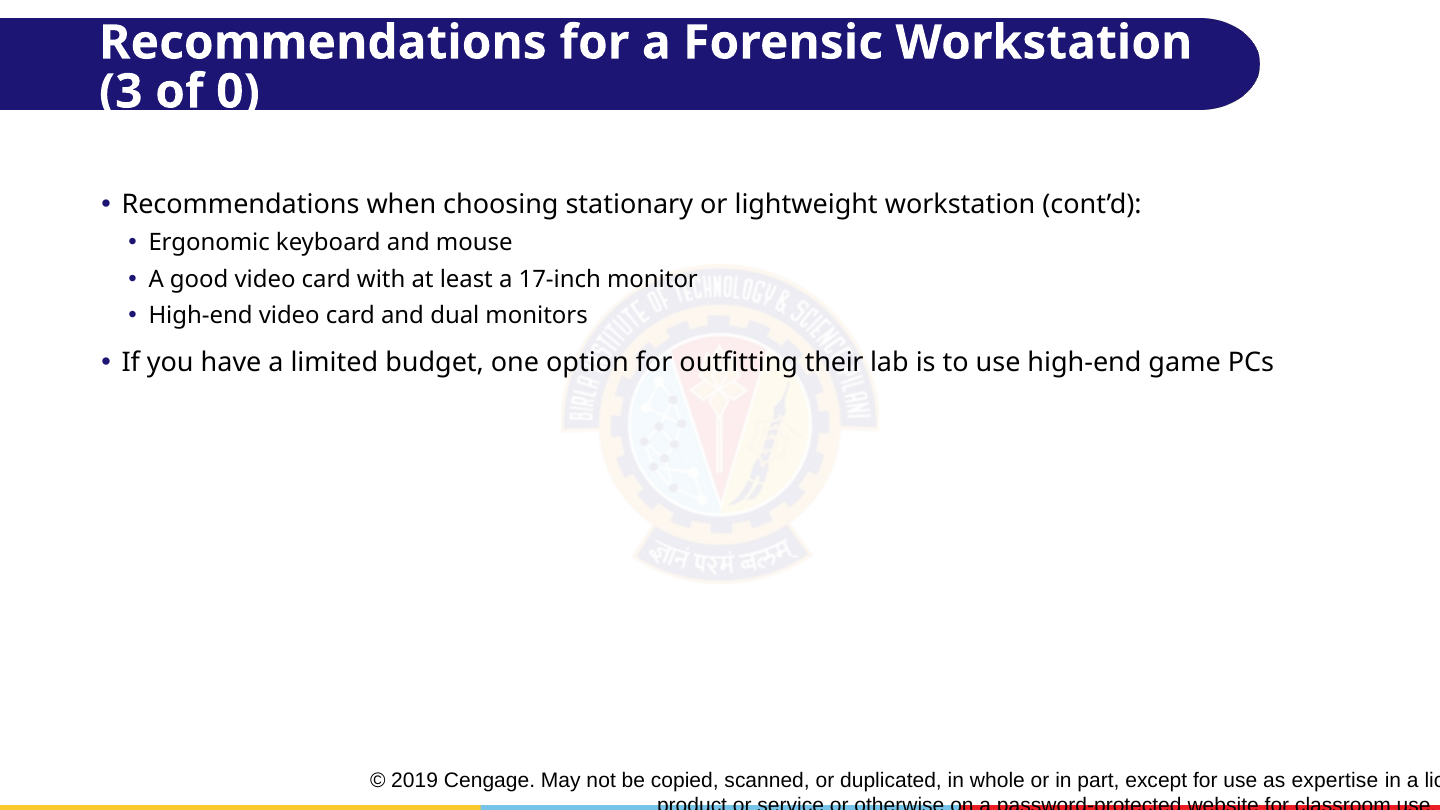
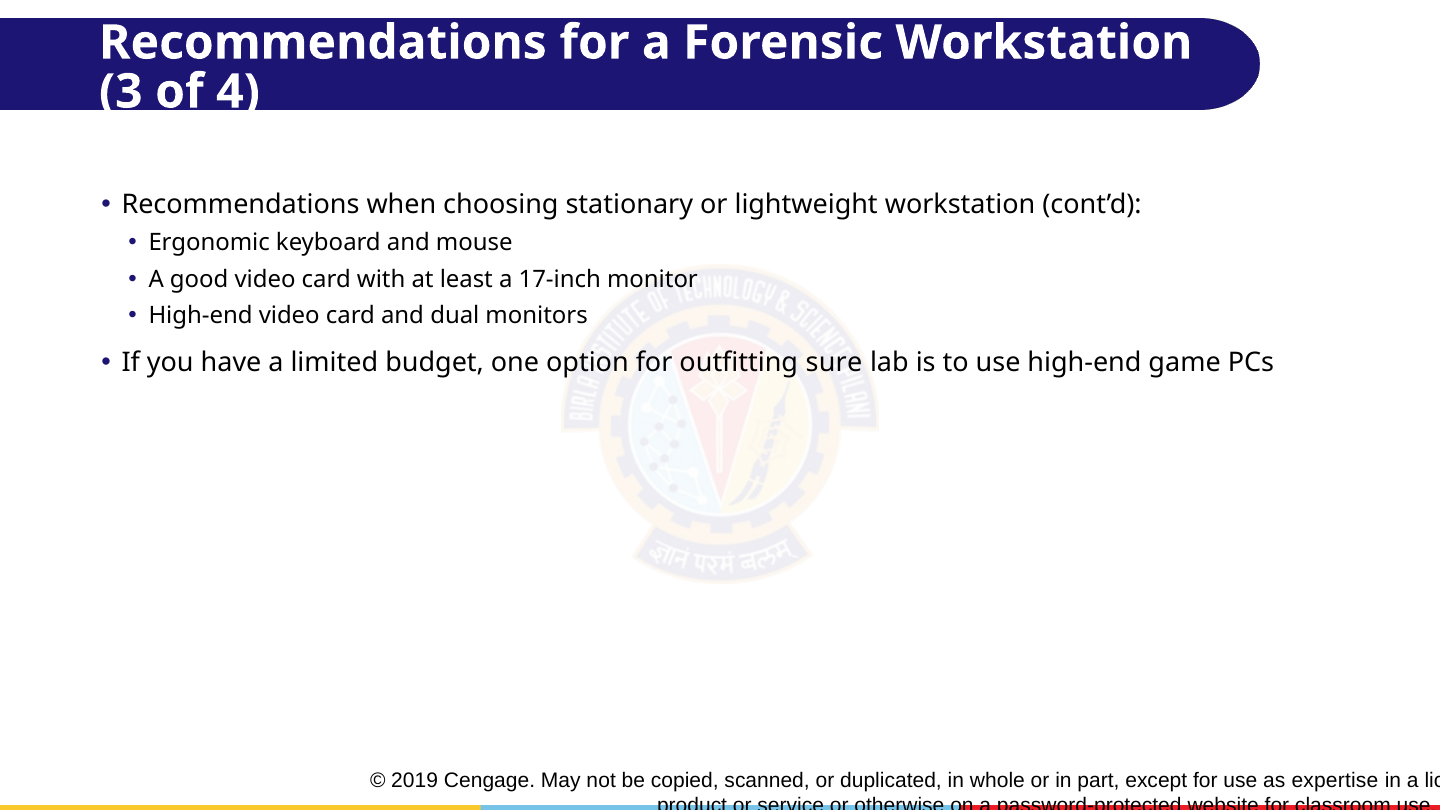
0: 0 -> 4 (238, 92)
their: their -> sure (834, 363)
